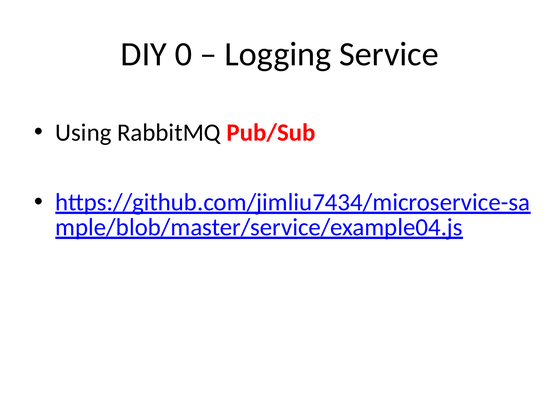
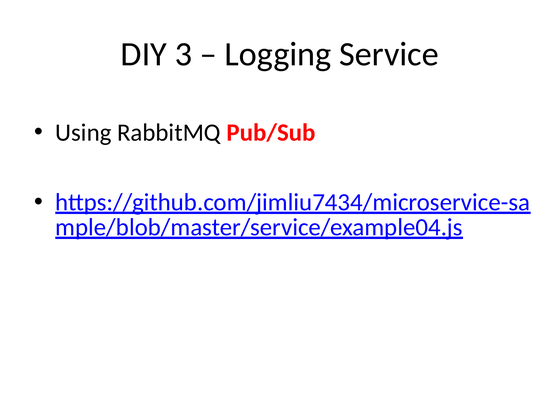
0: 0 -> 3 (183, 54)
